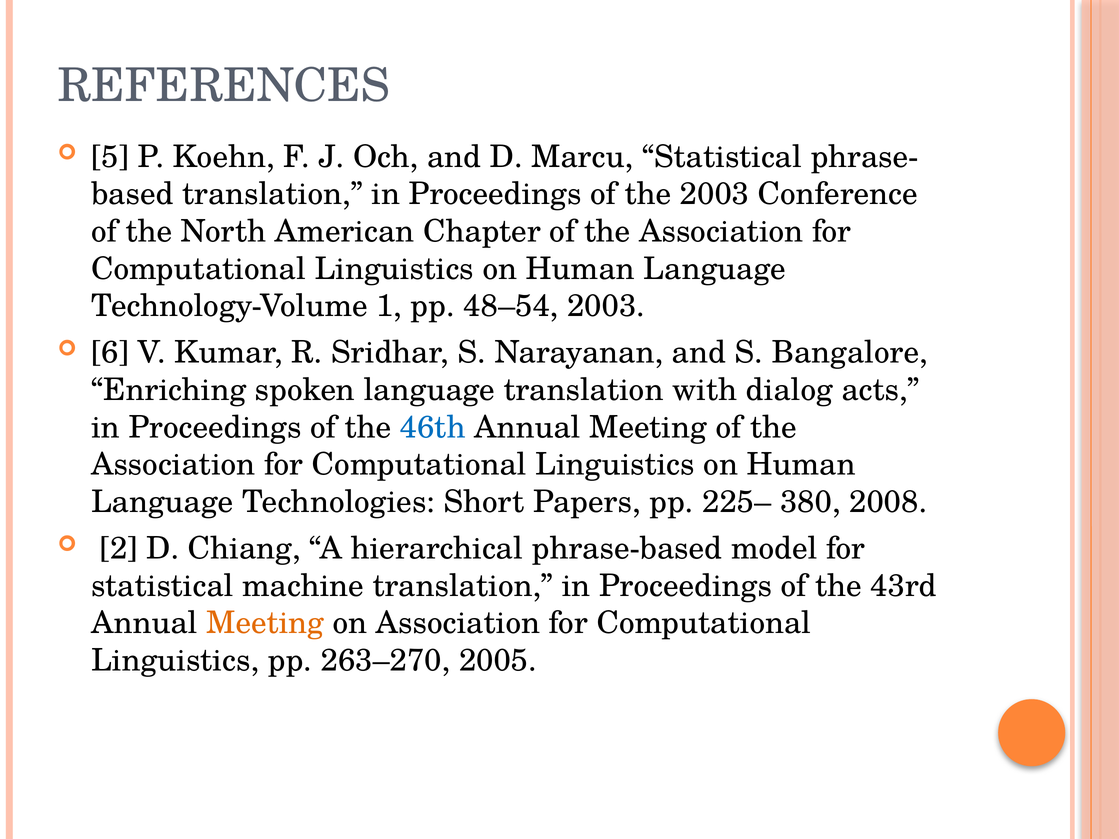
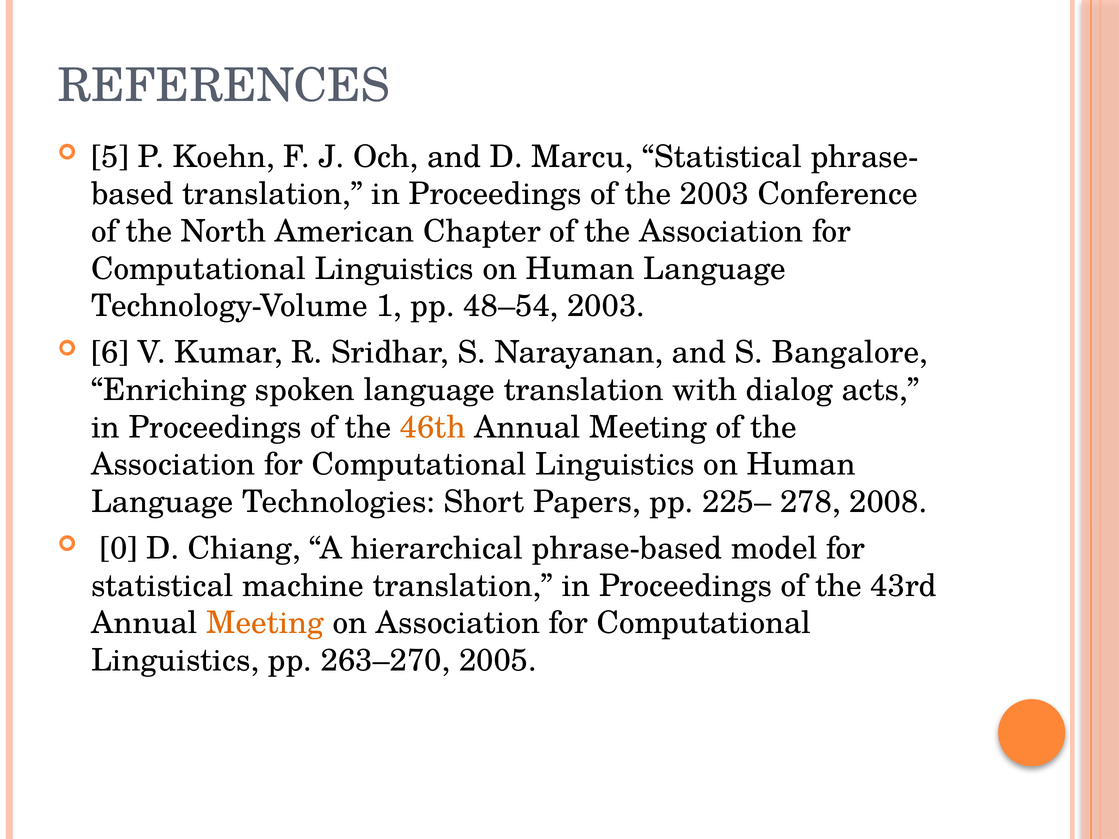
46th colour: blue -> orange (433, 427)
380: 380 -> 278 (810, 502)
2: 2 -> 0 (119, 549)
